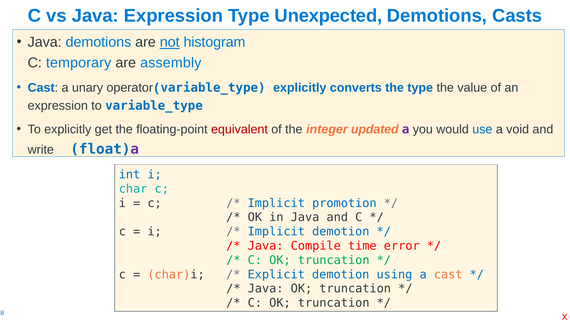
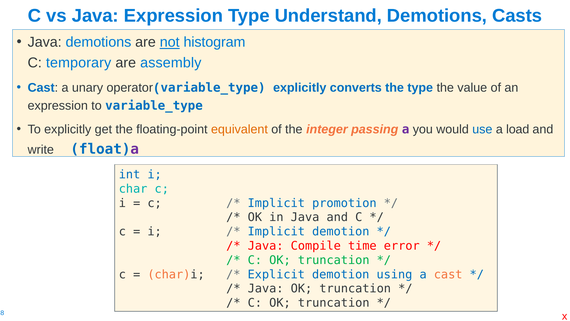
Unexpected: Unexpected -> Understand (328, 16)
equivalent colour: red -> orange (239, 129)
updated: updated -> passing (375, 129)
void: void -> load (518, 129)
